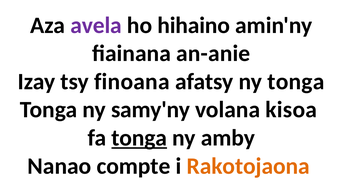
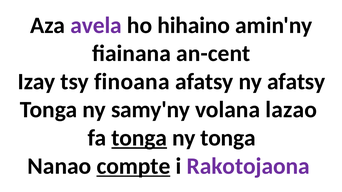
an-anie: an-anie -> an-cent (213, 54)
ny tonga: tonga -> afatsy (296, 82)
kisoa: kisoa -> lazao (291, 110)
ny amby: amby -> tonga (228, 138)
compte underline: none -> present (133, 166)
Rakotojaona colour: orange -> purple (248, 166)
